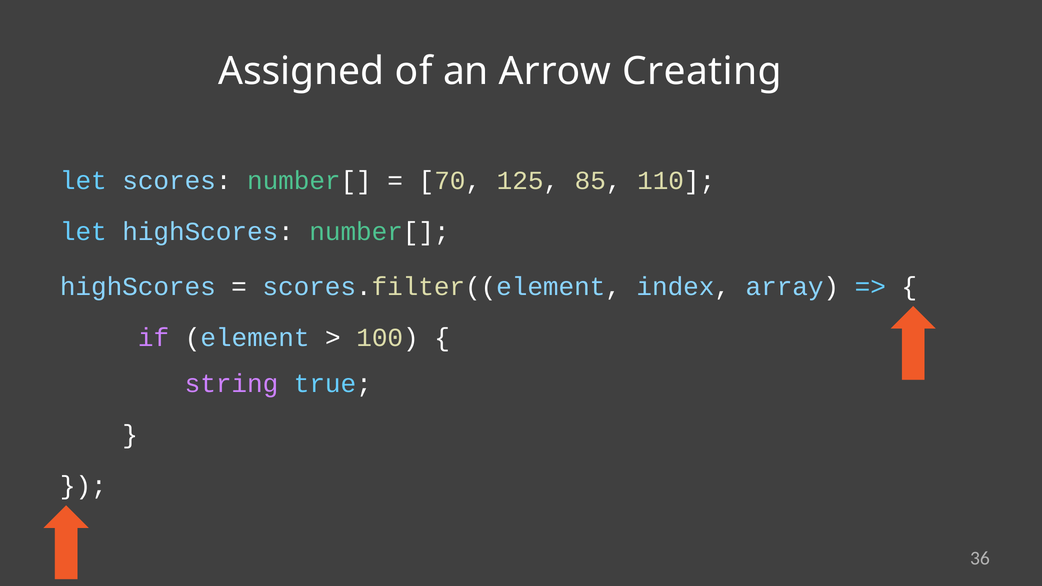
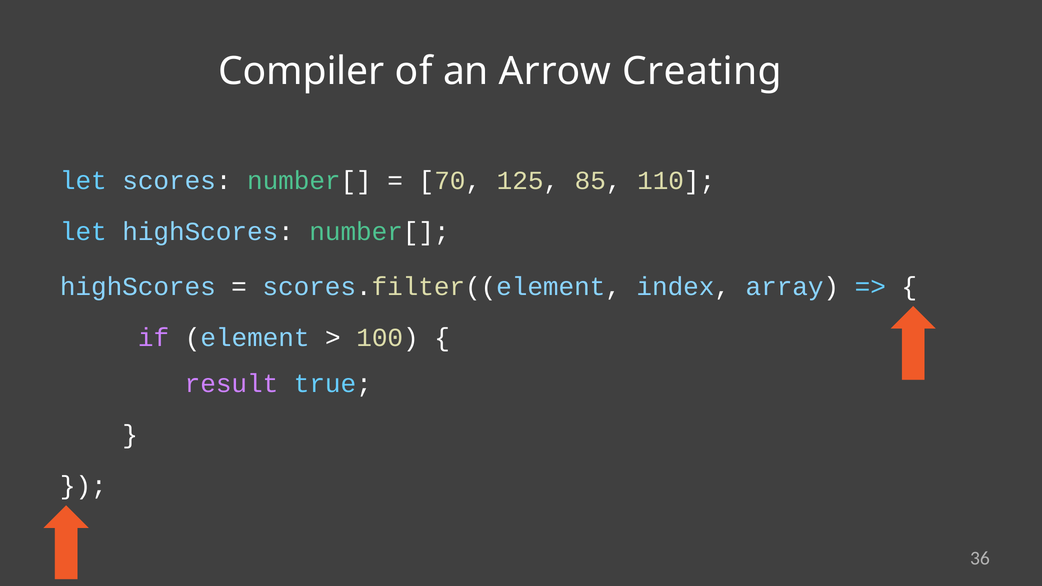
Assigned: Assigned -> Compiler (301, 72)
string: string -> result (231, 384)
